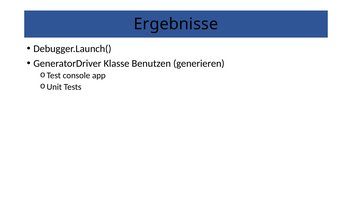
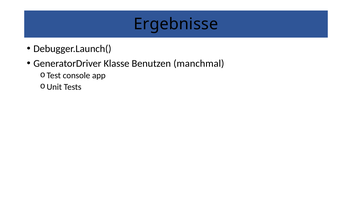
generieren: generieren -> manchmal (199, 63)
